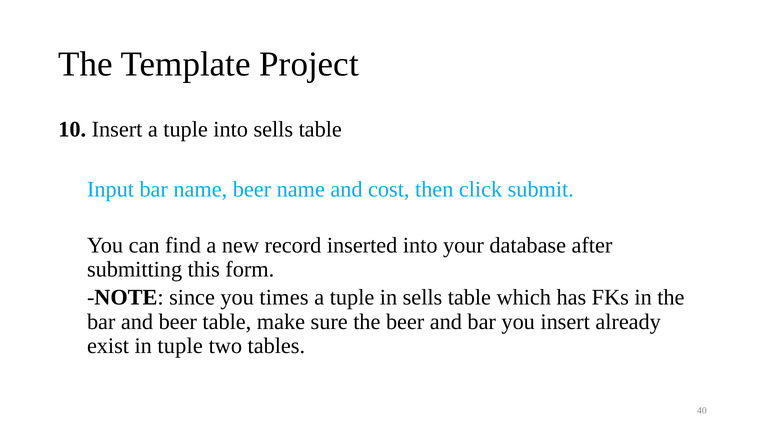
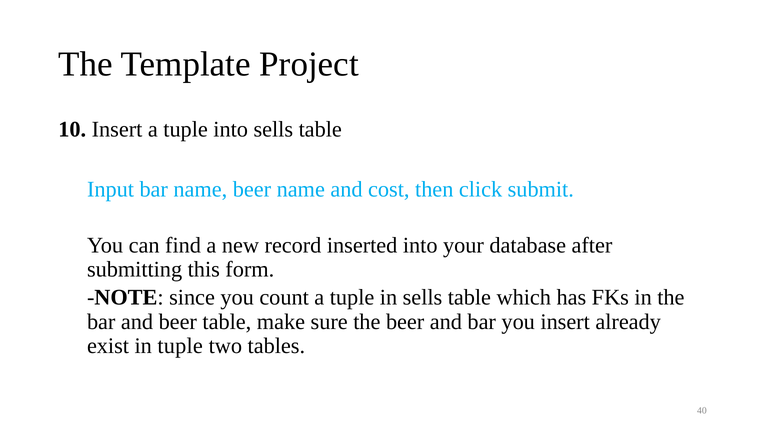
times: times -> count (284, 298)
